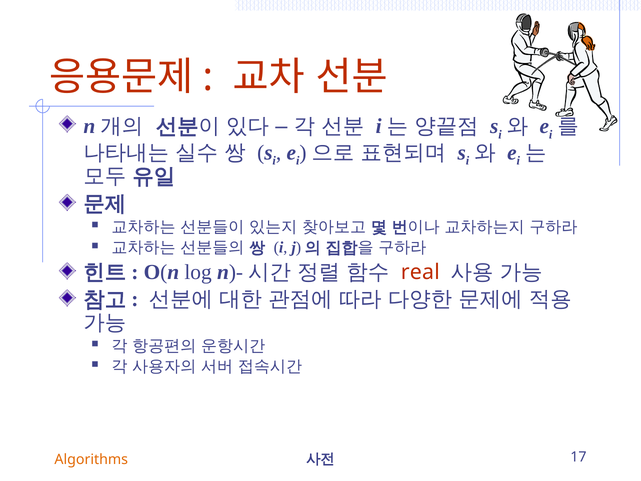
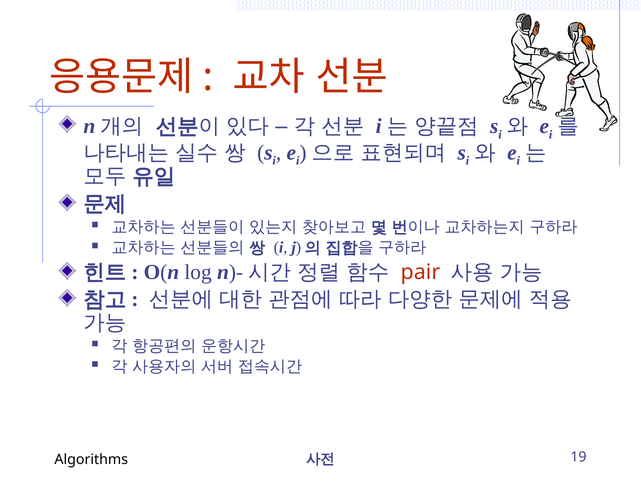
real: real -> pair (420, 272)
17: 17 -> 19 (578, 457)
Algorithms colour: orange -> black (91, 459)
